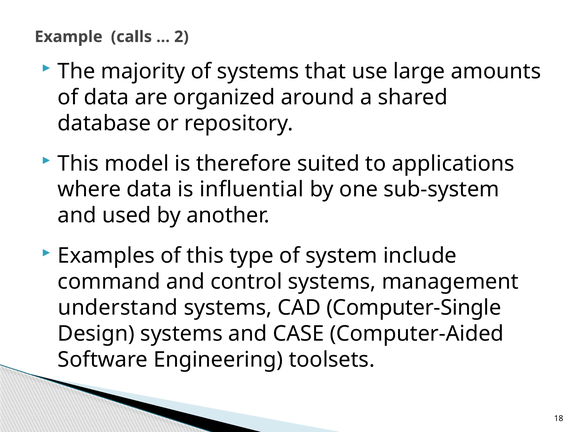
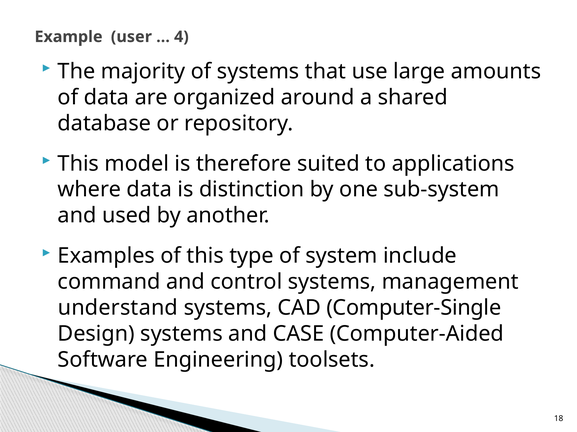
calls: calls -> user (131, 37)
2: 2 -> 4 (181, 37)
influential: influential -> distinction (252, 190)
